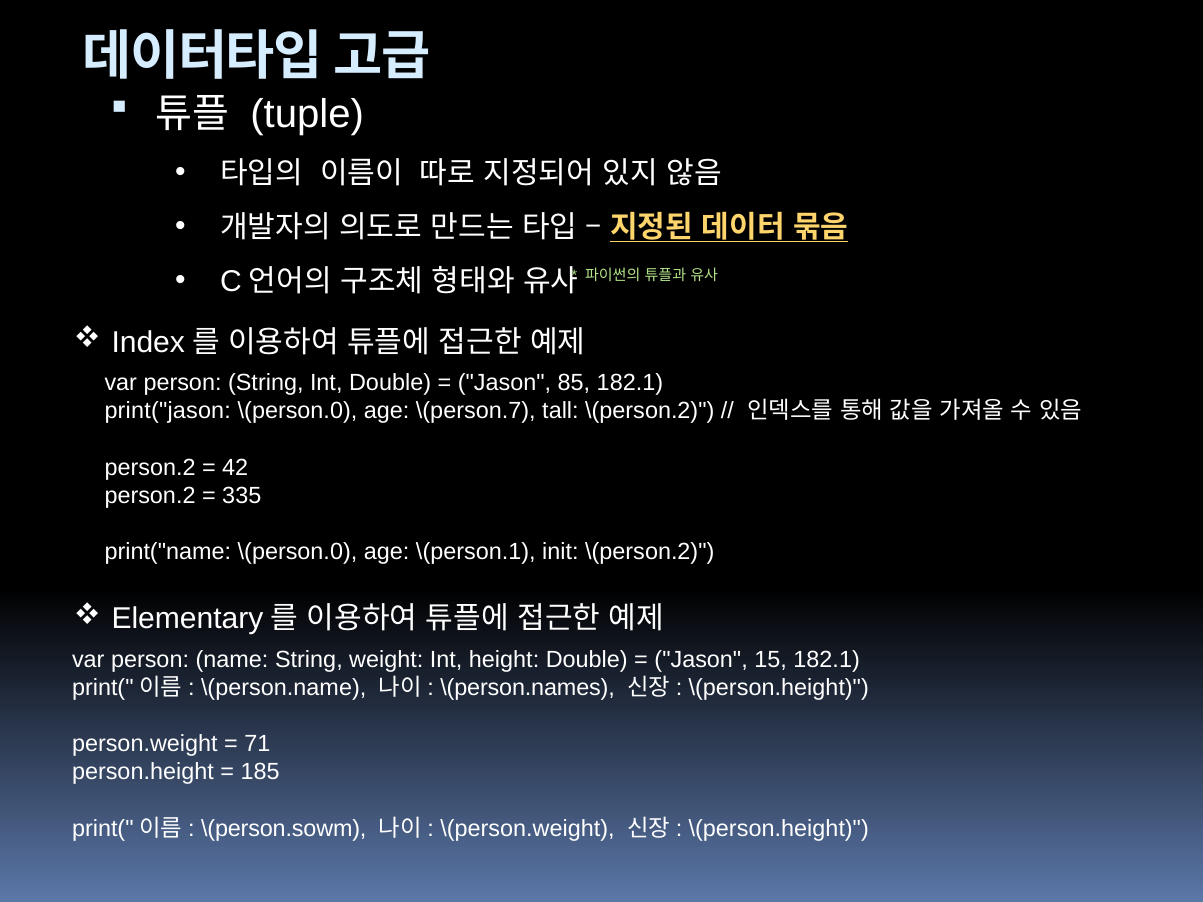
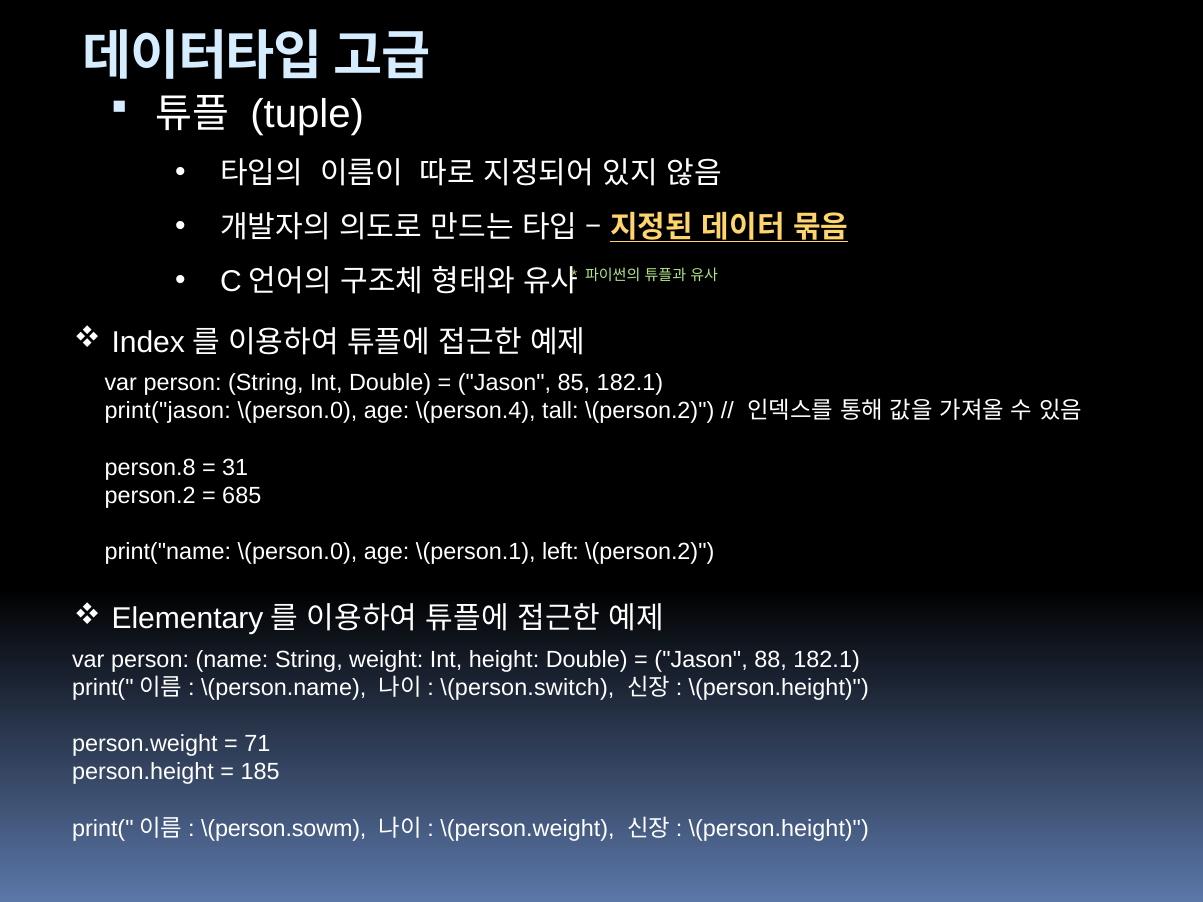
\(person.7: \(person.7 -> \(person.4 (476, 411)
person.2: person.2 -> person.8 (150, 467)
42: 42 -> 31 (235, 467)
335: 335 -> 685 (242, 496)
init: init -> left (561, 552)
15: 15 -> 88 (771, 660)
\(person.names: \(person.names -> \(person.switch (527, 688)
